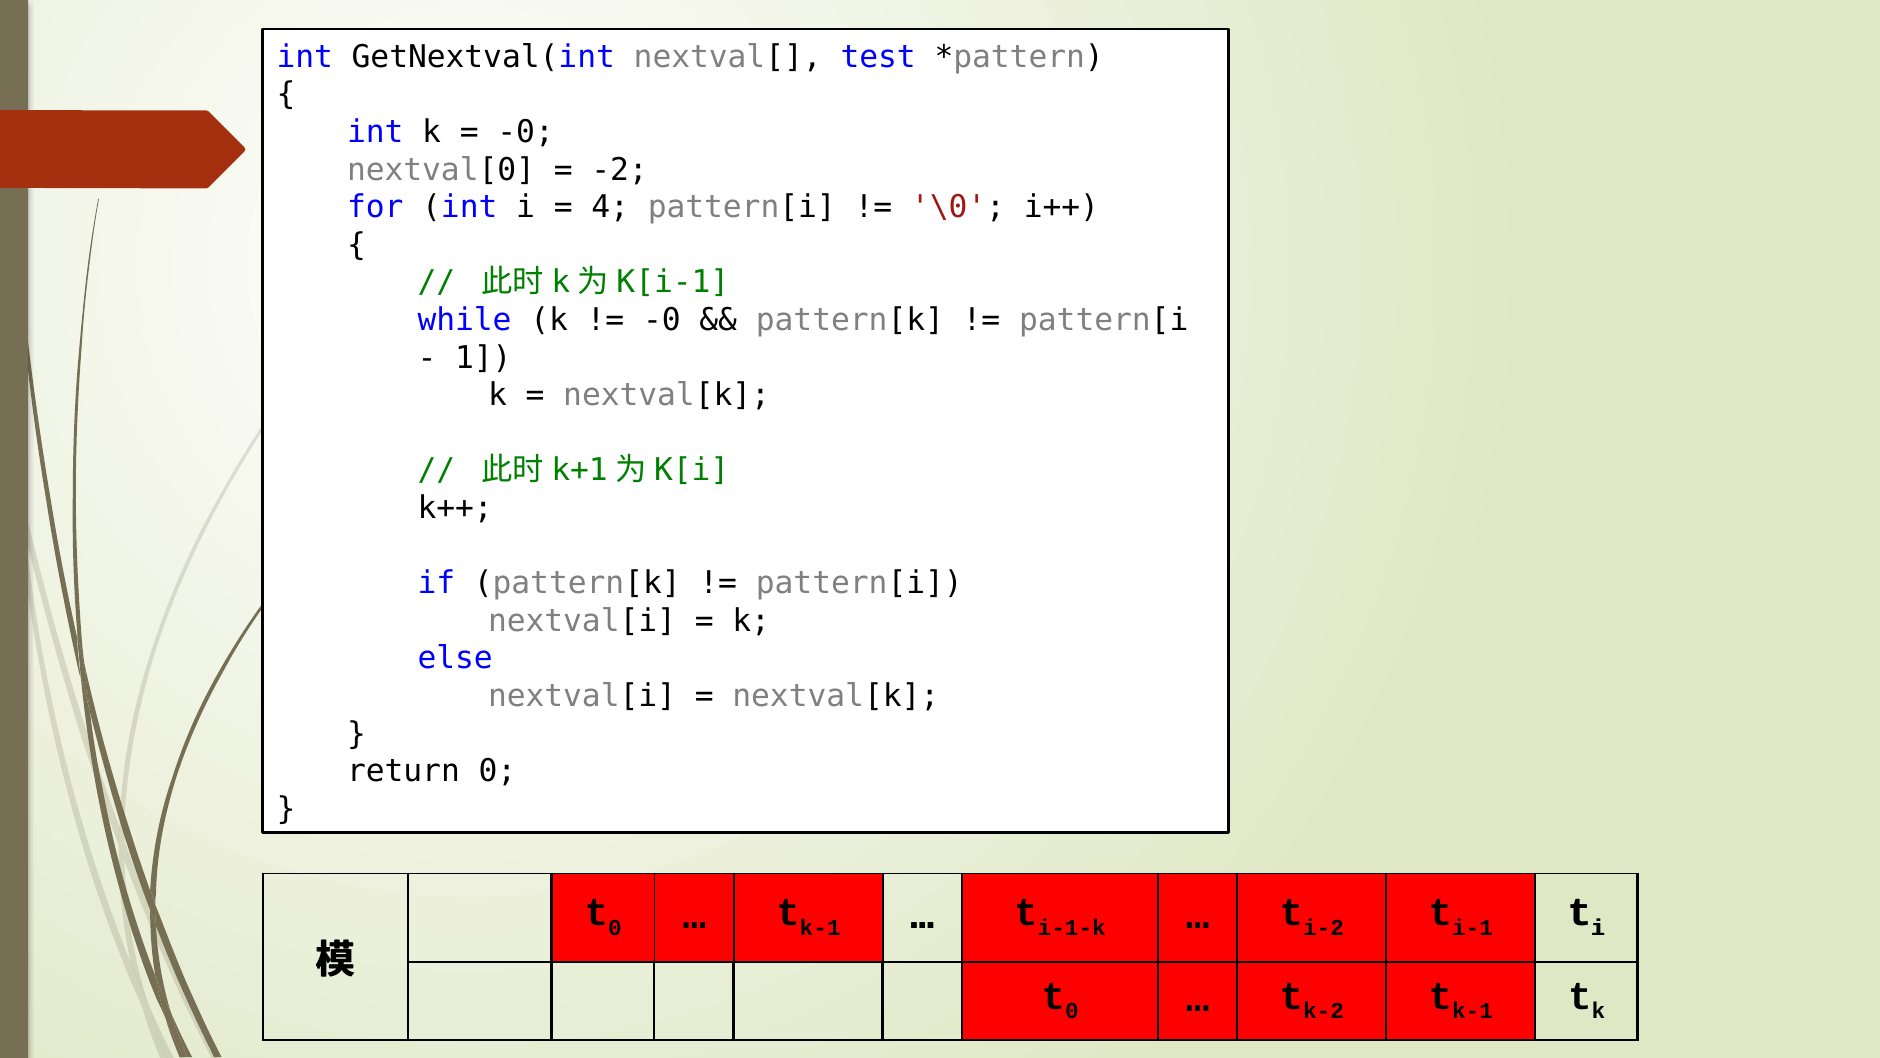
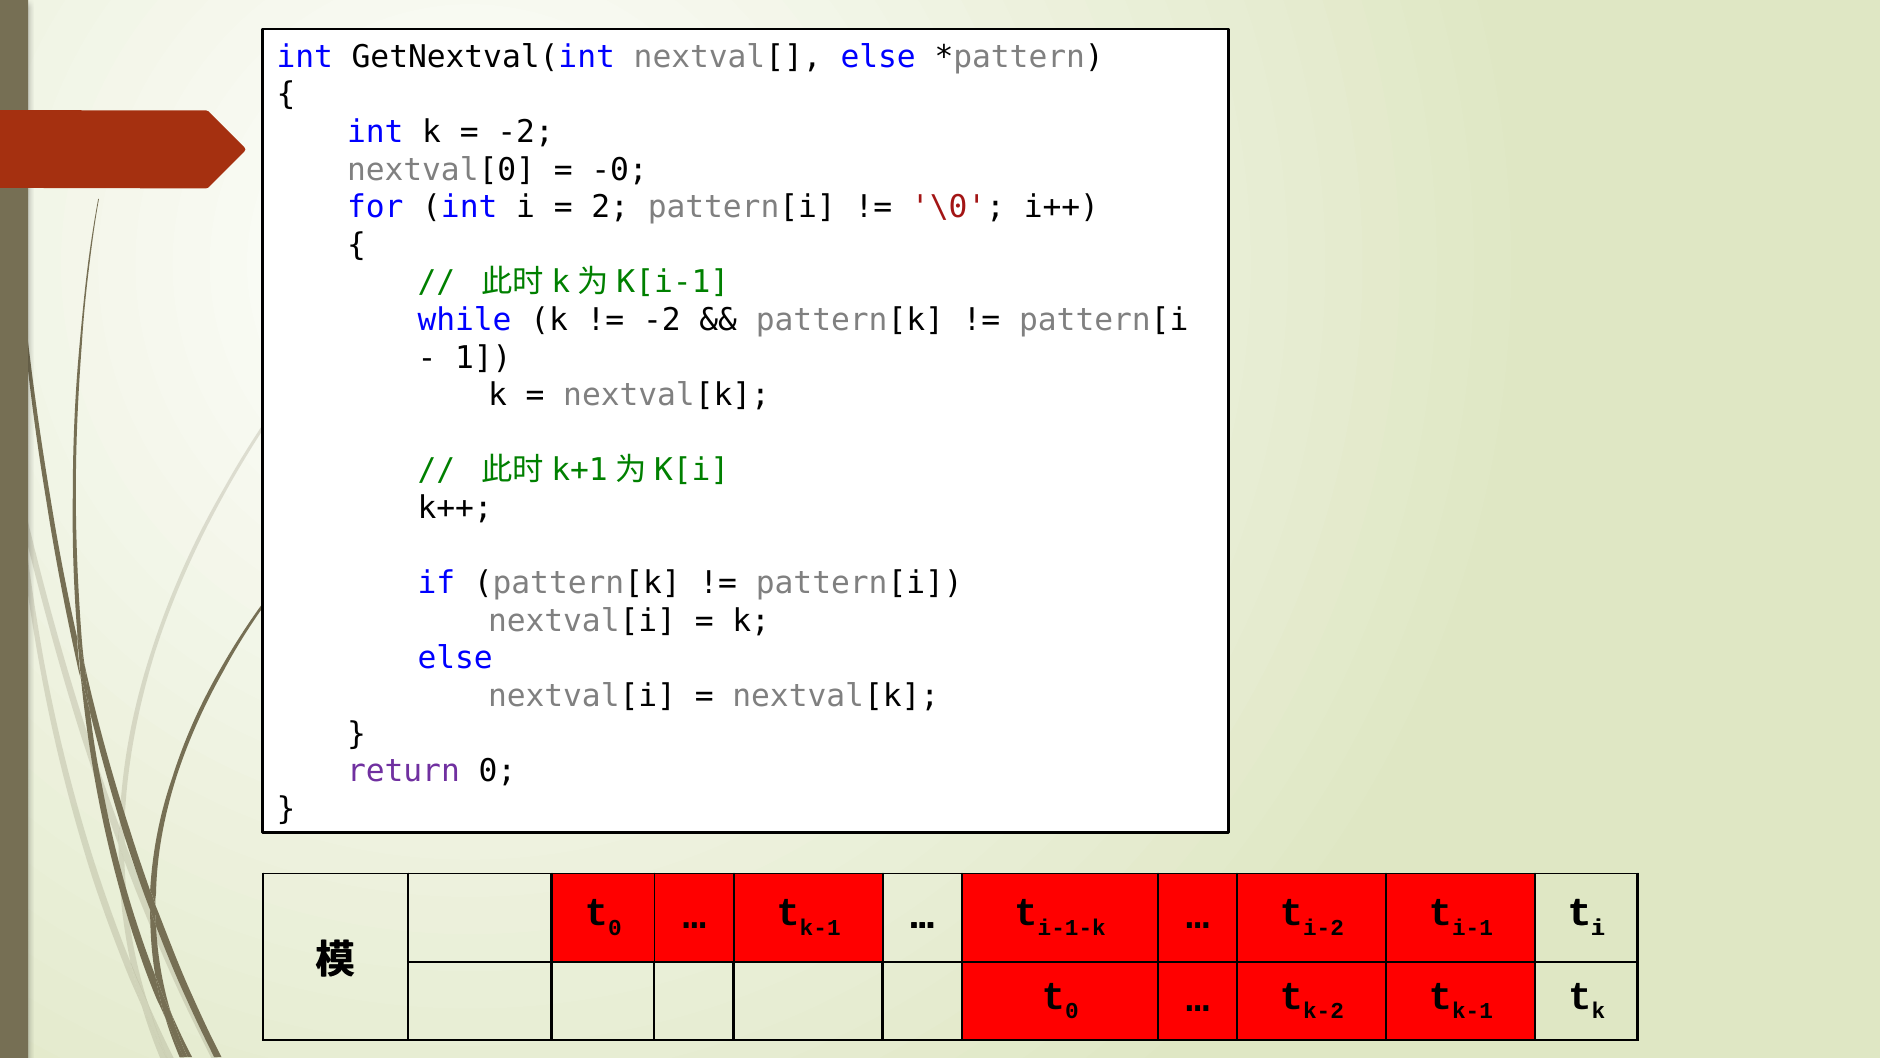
nextval[ test: test -> else (878, 57)
-0: -0 -> -2 (526, 132)
-2: -2 -> -0 (620, 170)
4: 4 -> 2 (610, 207)
-0: -0 -> -2 (662, 320)
return colour: black -> purple (403, 771)
